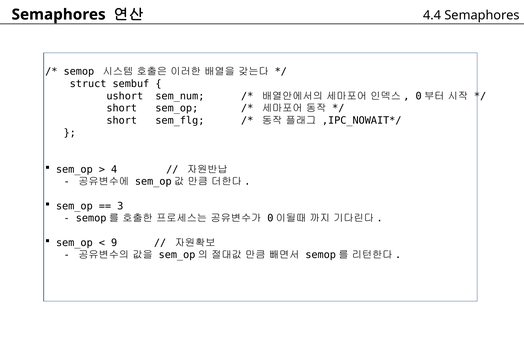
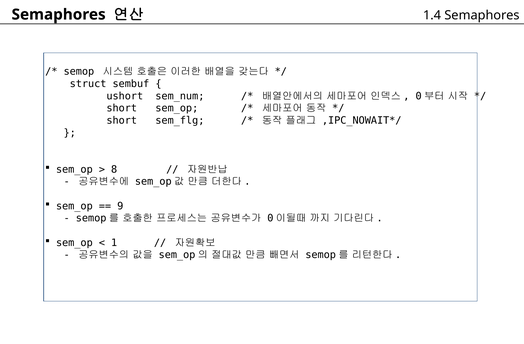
4.4: 4.4 -> 1.4 (432, 15)
4: 4 -> 8 (114, 169)
3: 3 -> 9 (120, 206)
9: 9 -> 1 (114, 243)
